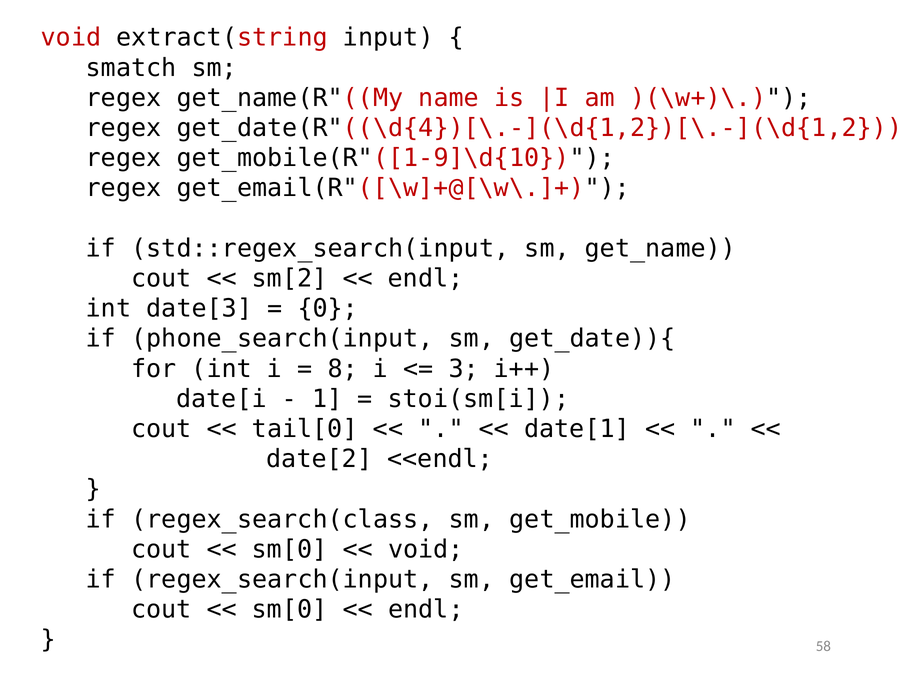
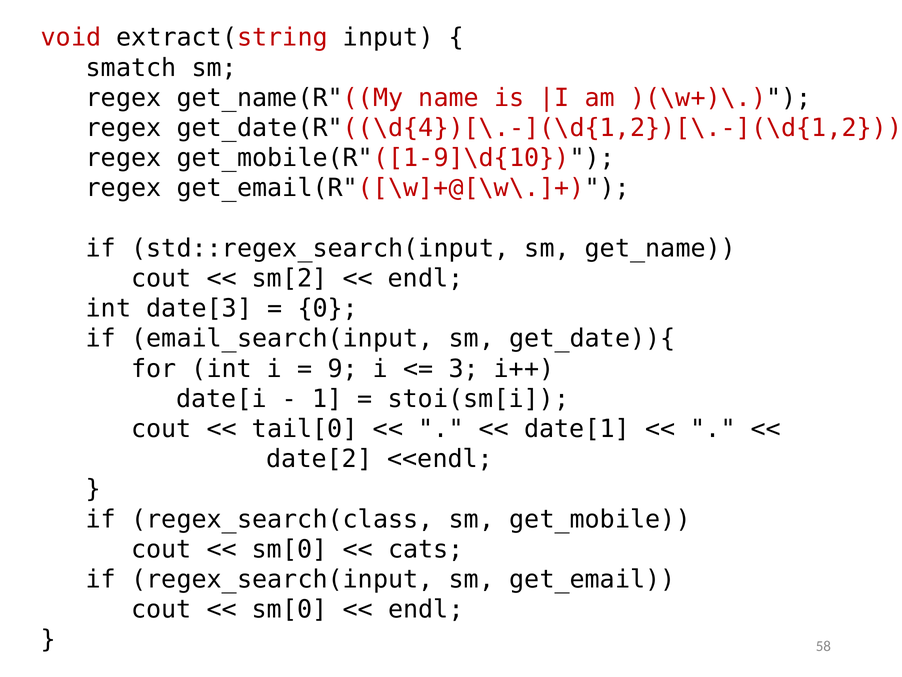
phone_search(input: phone_search(input -> email_search(input (282, 338)
8: 8 -> 9 (343, 368)
void: void -> cats (426, 549)
